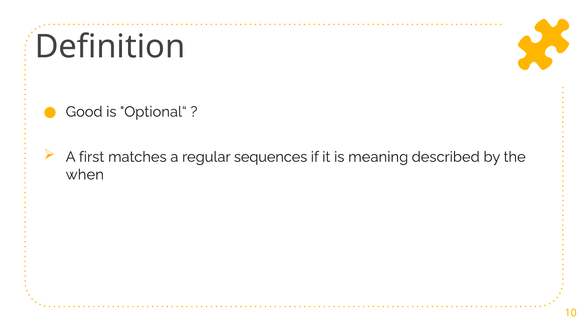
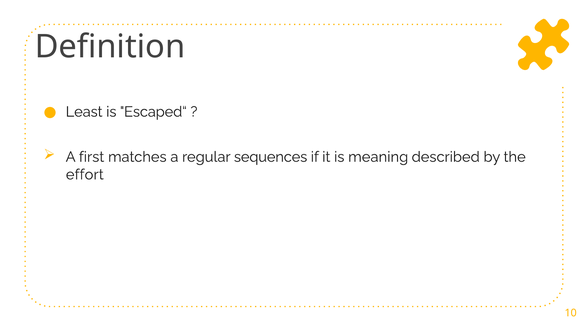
Good: Good -> Least (84, 112)
Optional“: Optional“ -> Escaped“ (153, 112)
when: when -> effort (85, 174)
